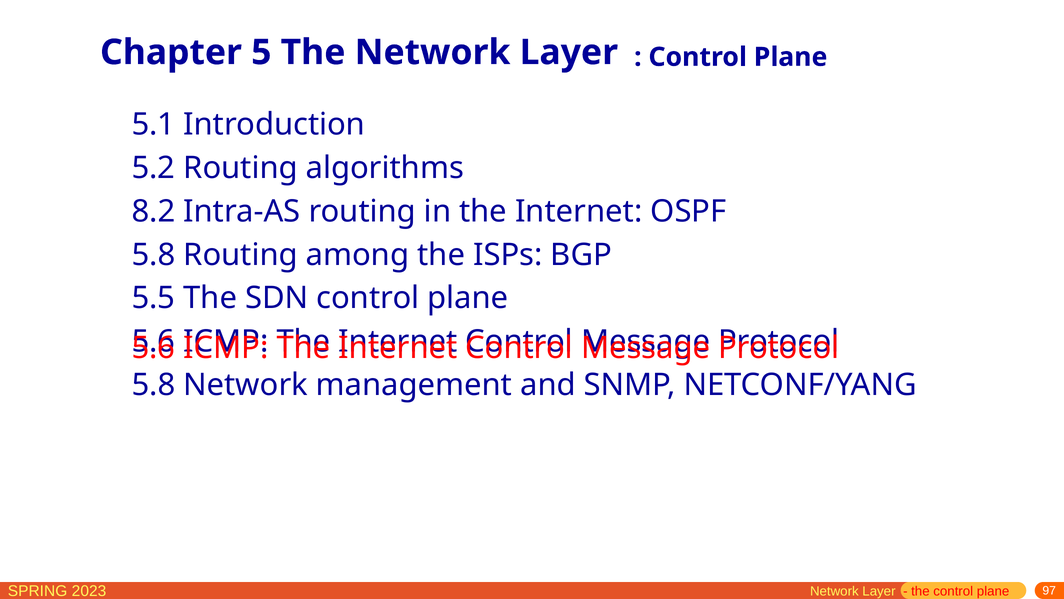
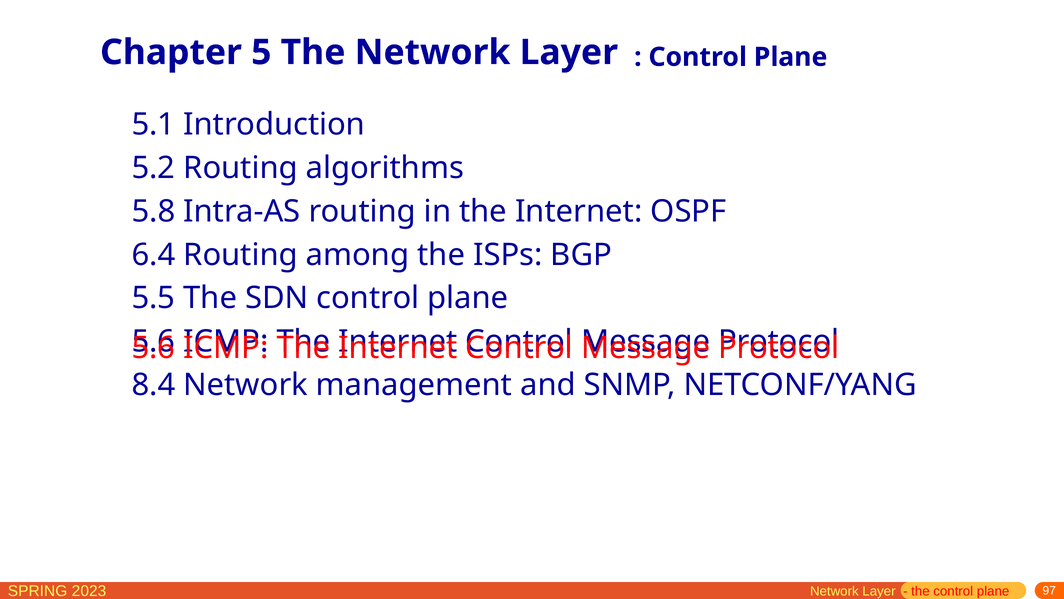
8.2: 8.2 -> 5.8 (153, 211)
5.8: 5.8 -> 6.4 (153, 255)
5.8: 5.8 -> 8.4 (153, 385)
